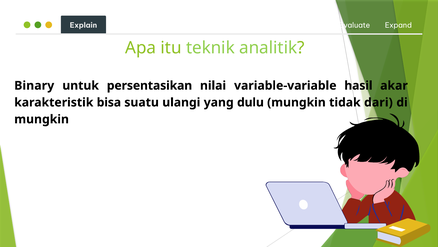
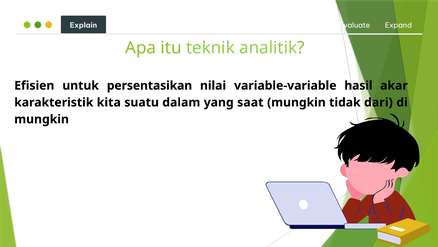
Binary: Binary -> Efisien (34, 85)
bisa: bisa -> kita (109, 102)
ulangi: ulangi -> dalam (181, 102)
dulu: dulu -> saat (250, 102)
